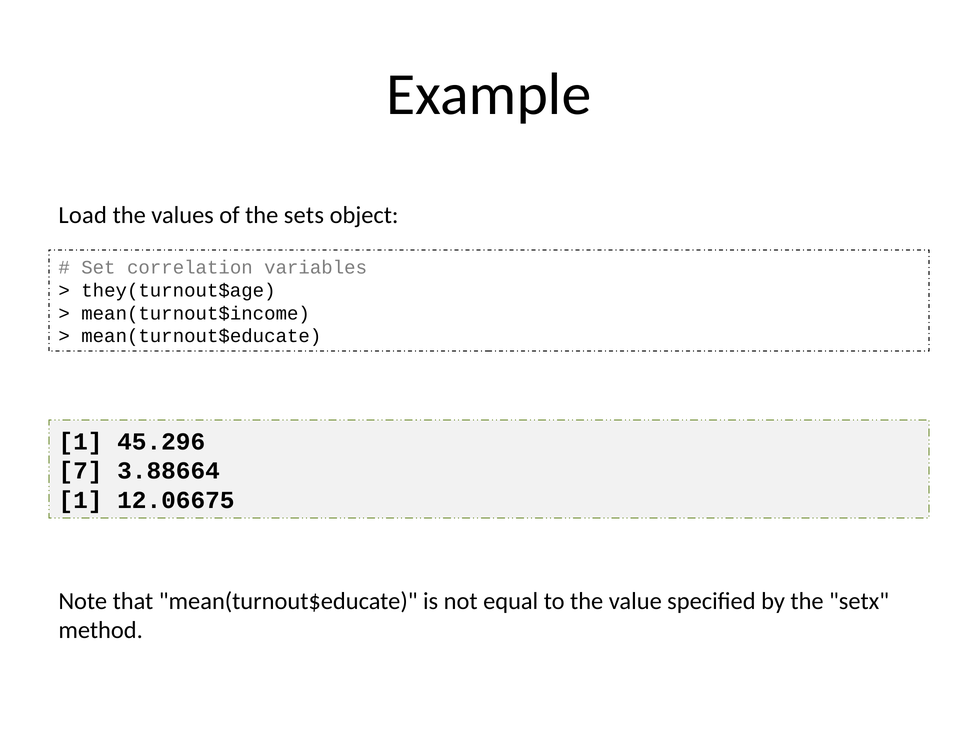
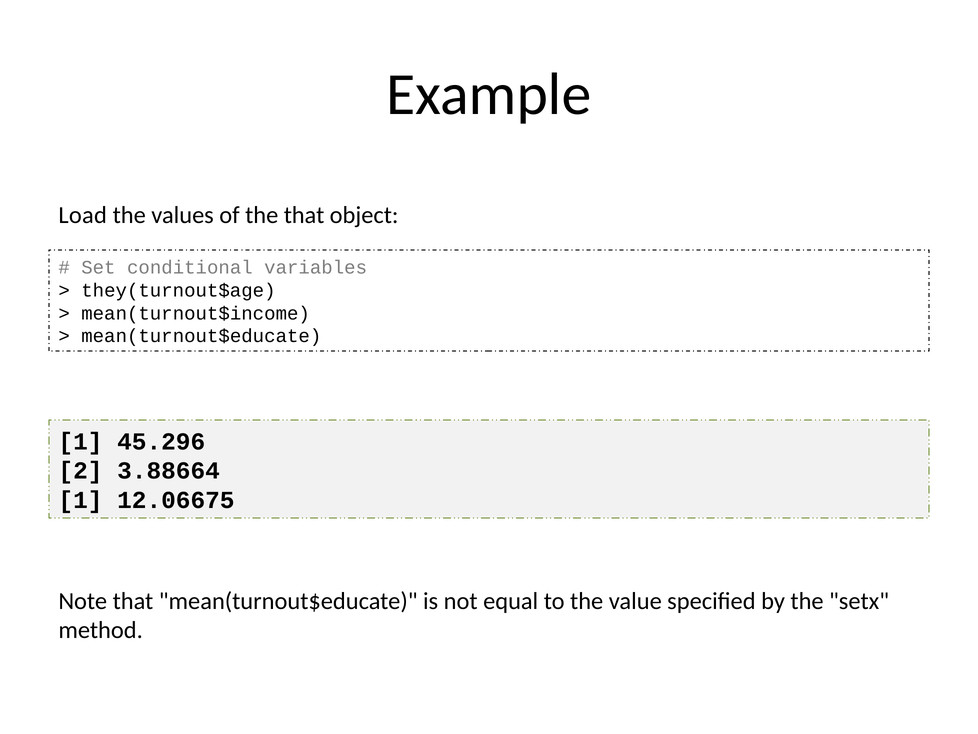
the sets: sets -> that (304, 215)
correlation: correlation -> conditional (190, 267)
7: 7 -> 2 (80, 471)
